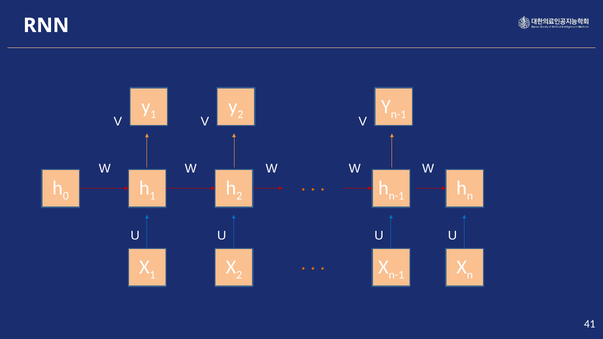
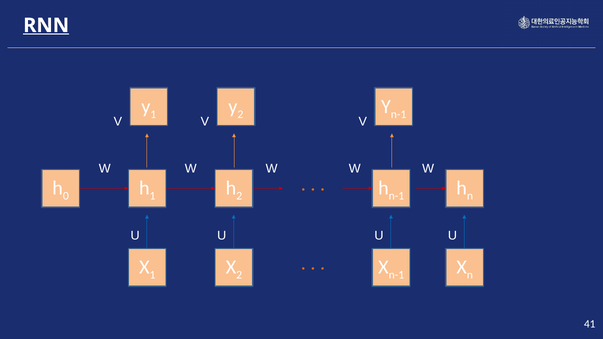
RNN underline: none -> present (46, 25)
